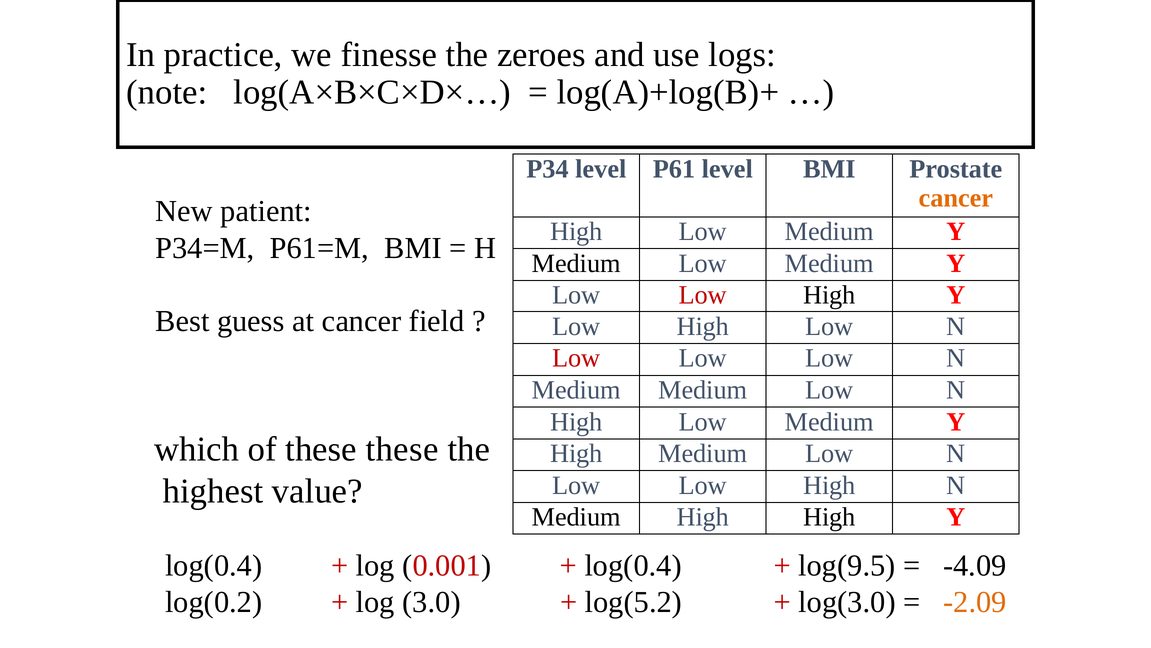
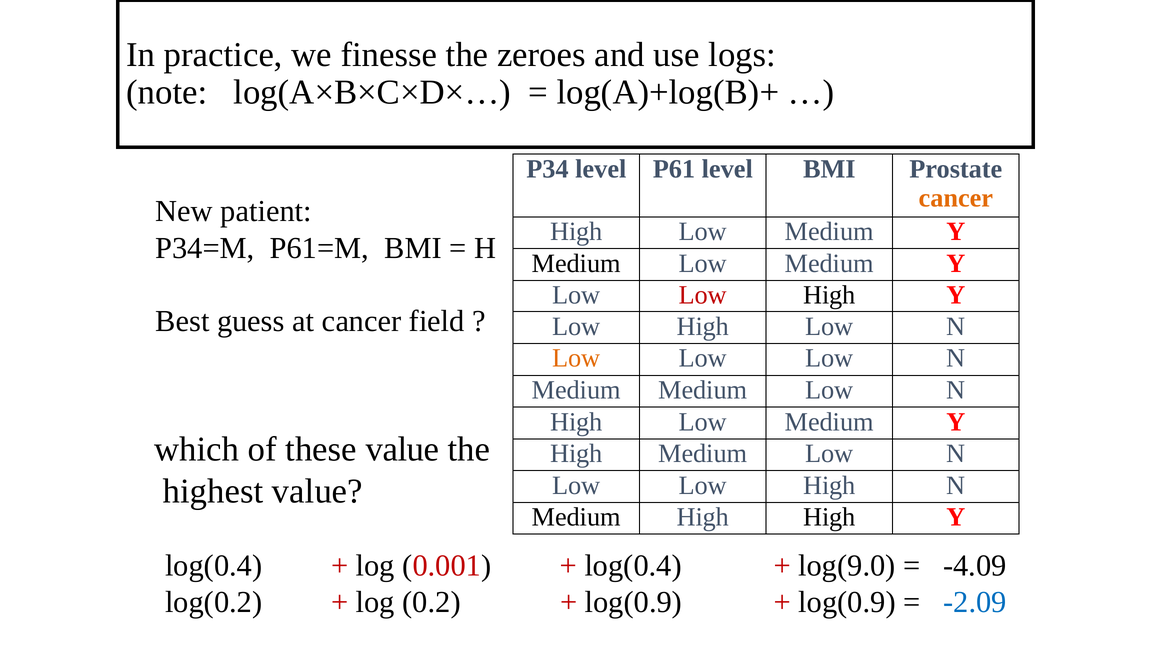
Low colour: red -> orange (576, 358)
these these: these -> value (402, 449)
log(9.5: log(9.5 -> log(9.0 (847, 565)
3.0: 3.0 -> 0.2 (431, 602)
log(5.2: log(5.2 -> log(0.9 (633, 602)
log(3.0: log(3.0 -> log(0.9 (847, 602)
-2.09 colour: orange -> blue (975, 602)
